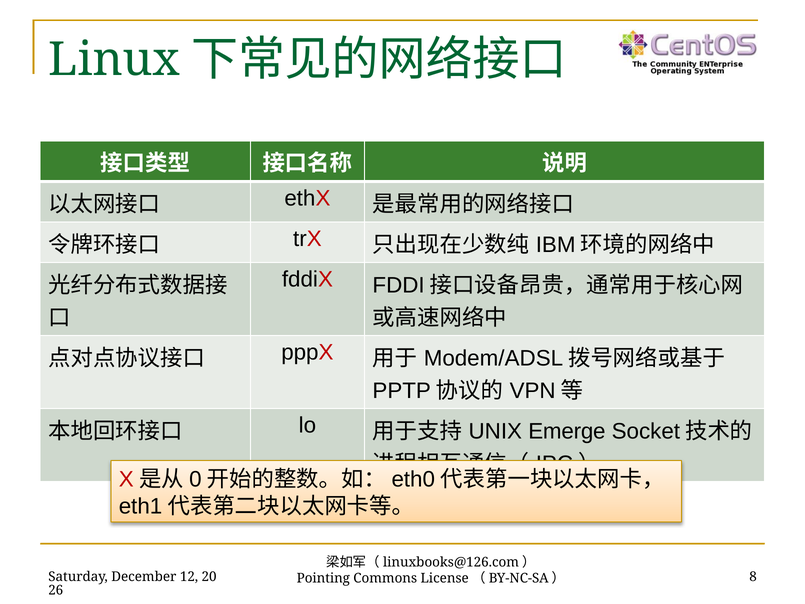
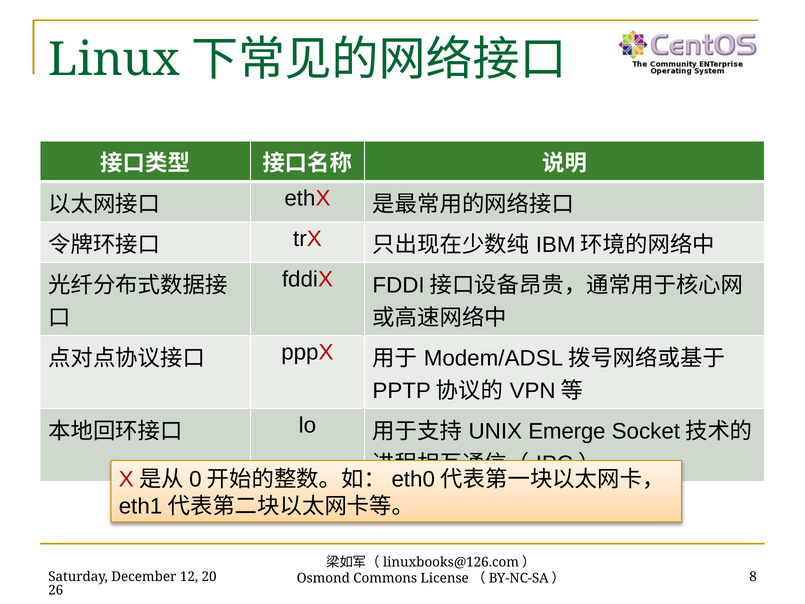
Pointing: Pointing -> Osmond (323, 578)
